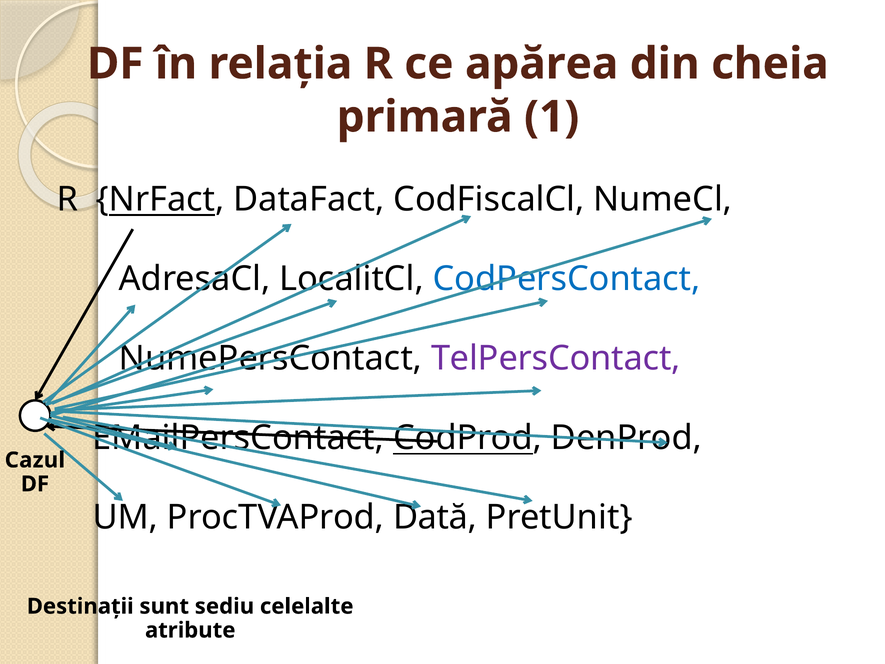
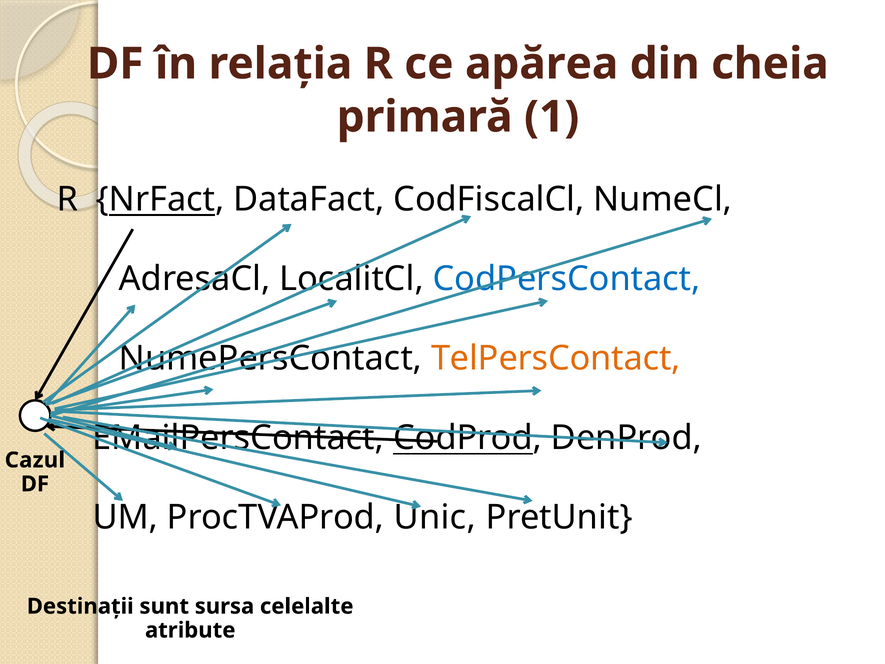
TelPersContact colour: purple -> orange (556, 358)
Dată: Dată -> Unic (435, 517)
sediu: sediu -> sursa (224, 606)
